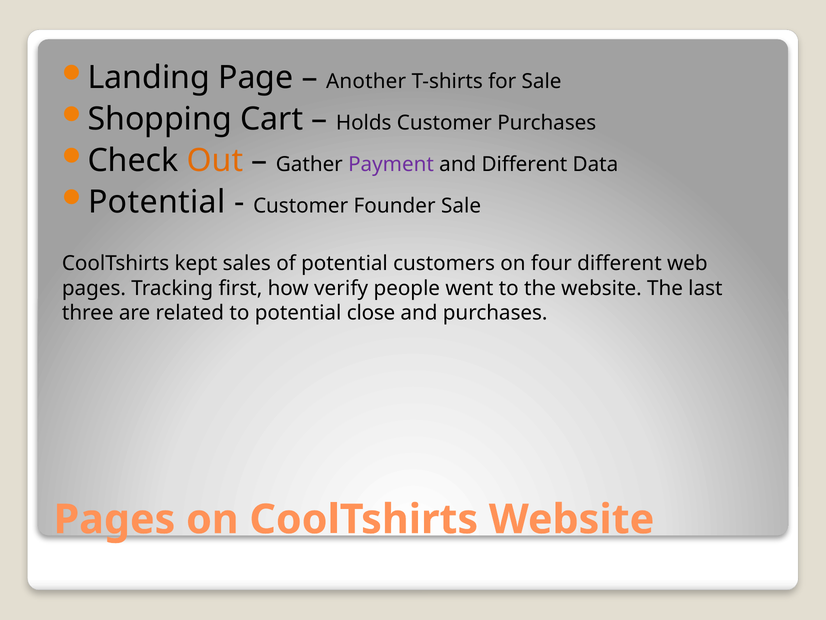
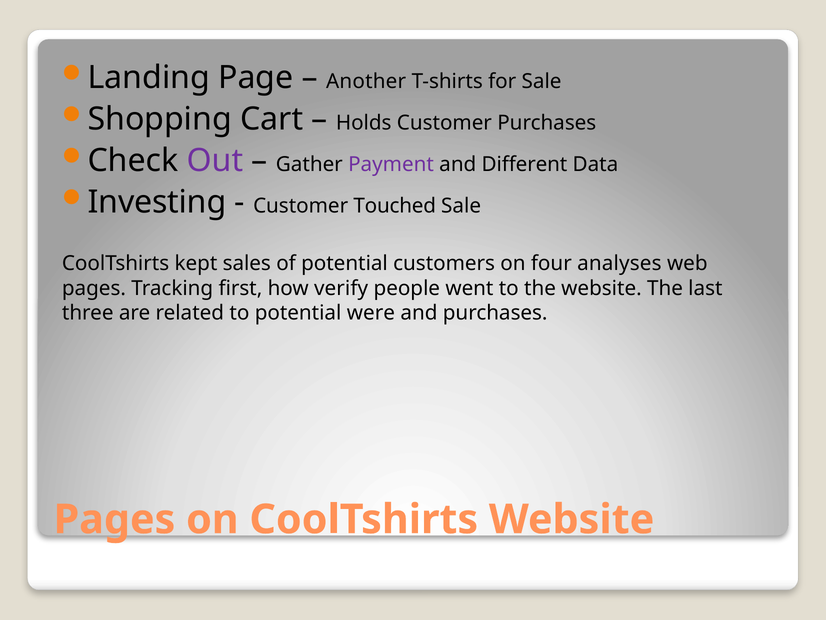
Out colour: orange -> purple (215, 161)
Potential: Potential -> Investing (157, 202)
Founder: Founder -> Touched (395, 206)
four different: different -> analyses (619, 263)
close: close -> were (371, 313)
